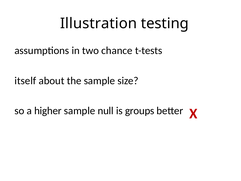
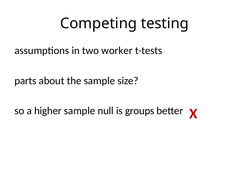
Illustration: Illustration -> Competing (99, 23)
chance: chance -> worker (117, 51)
itself: itself -> parts (25, 81)
